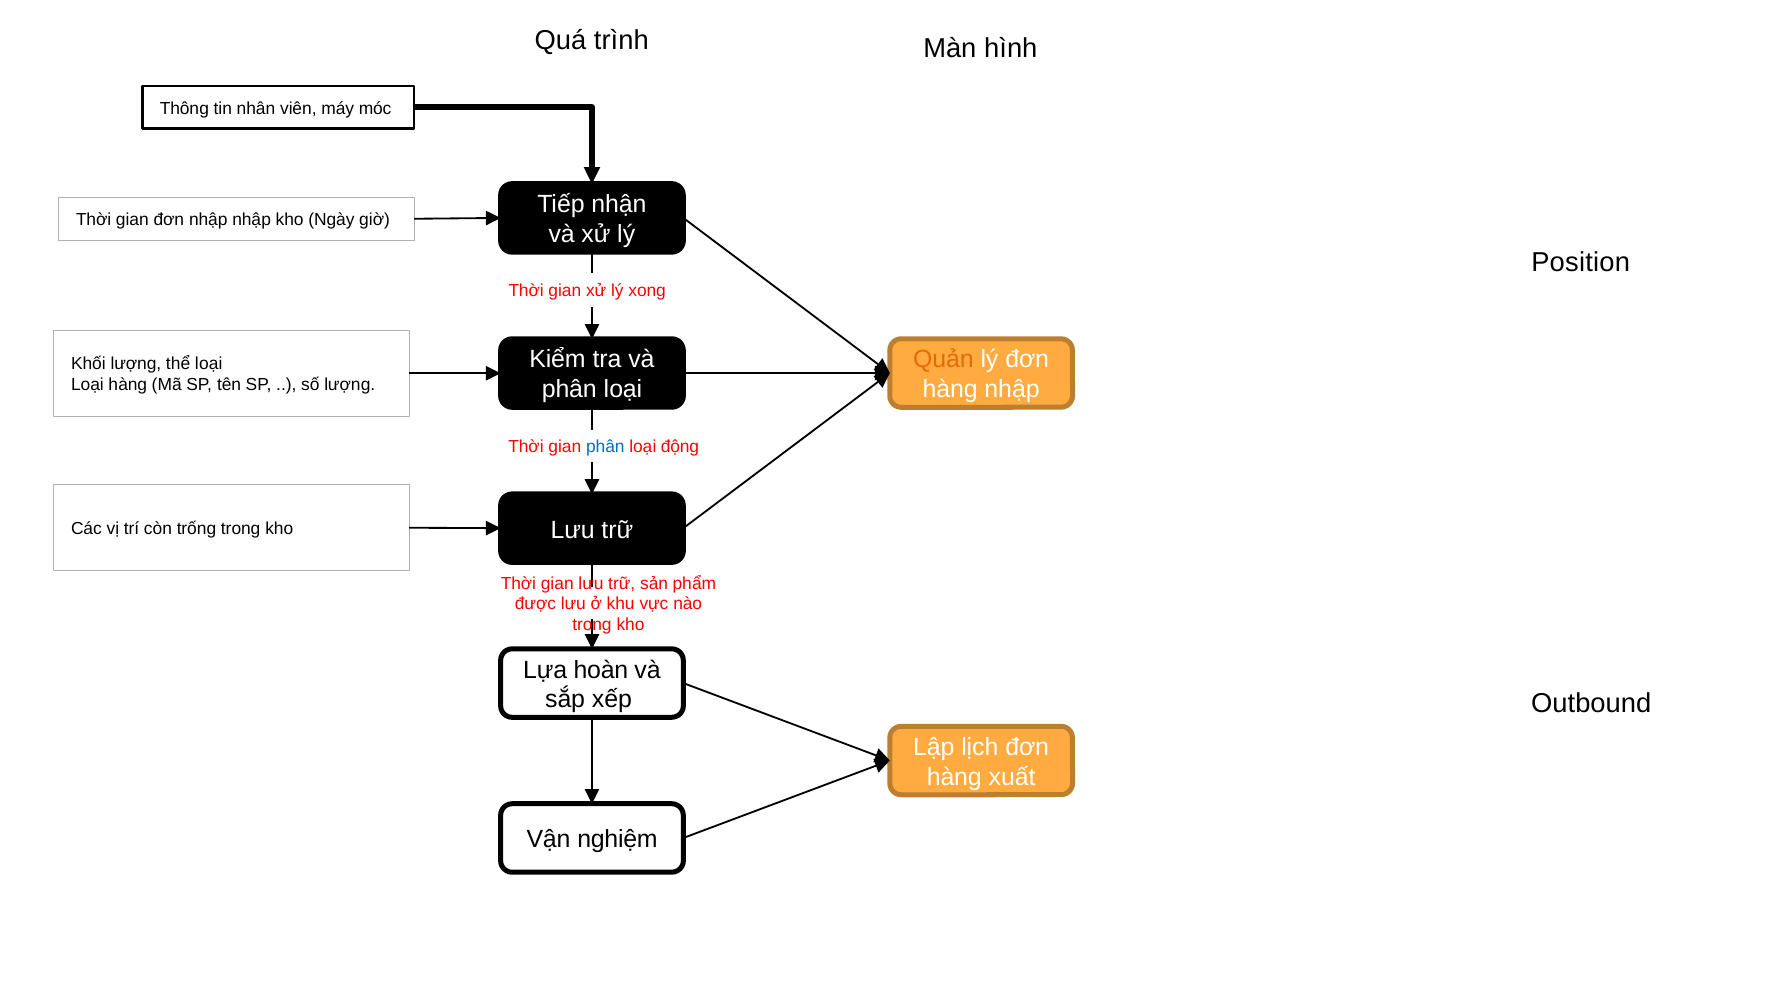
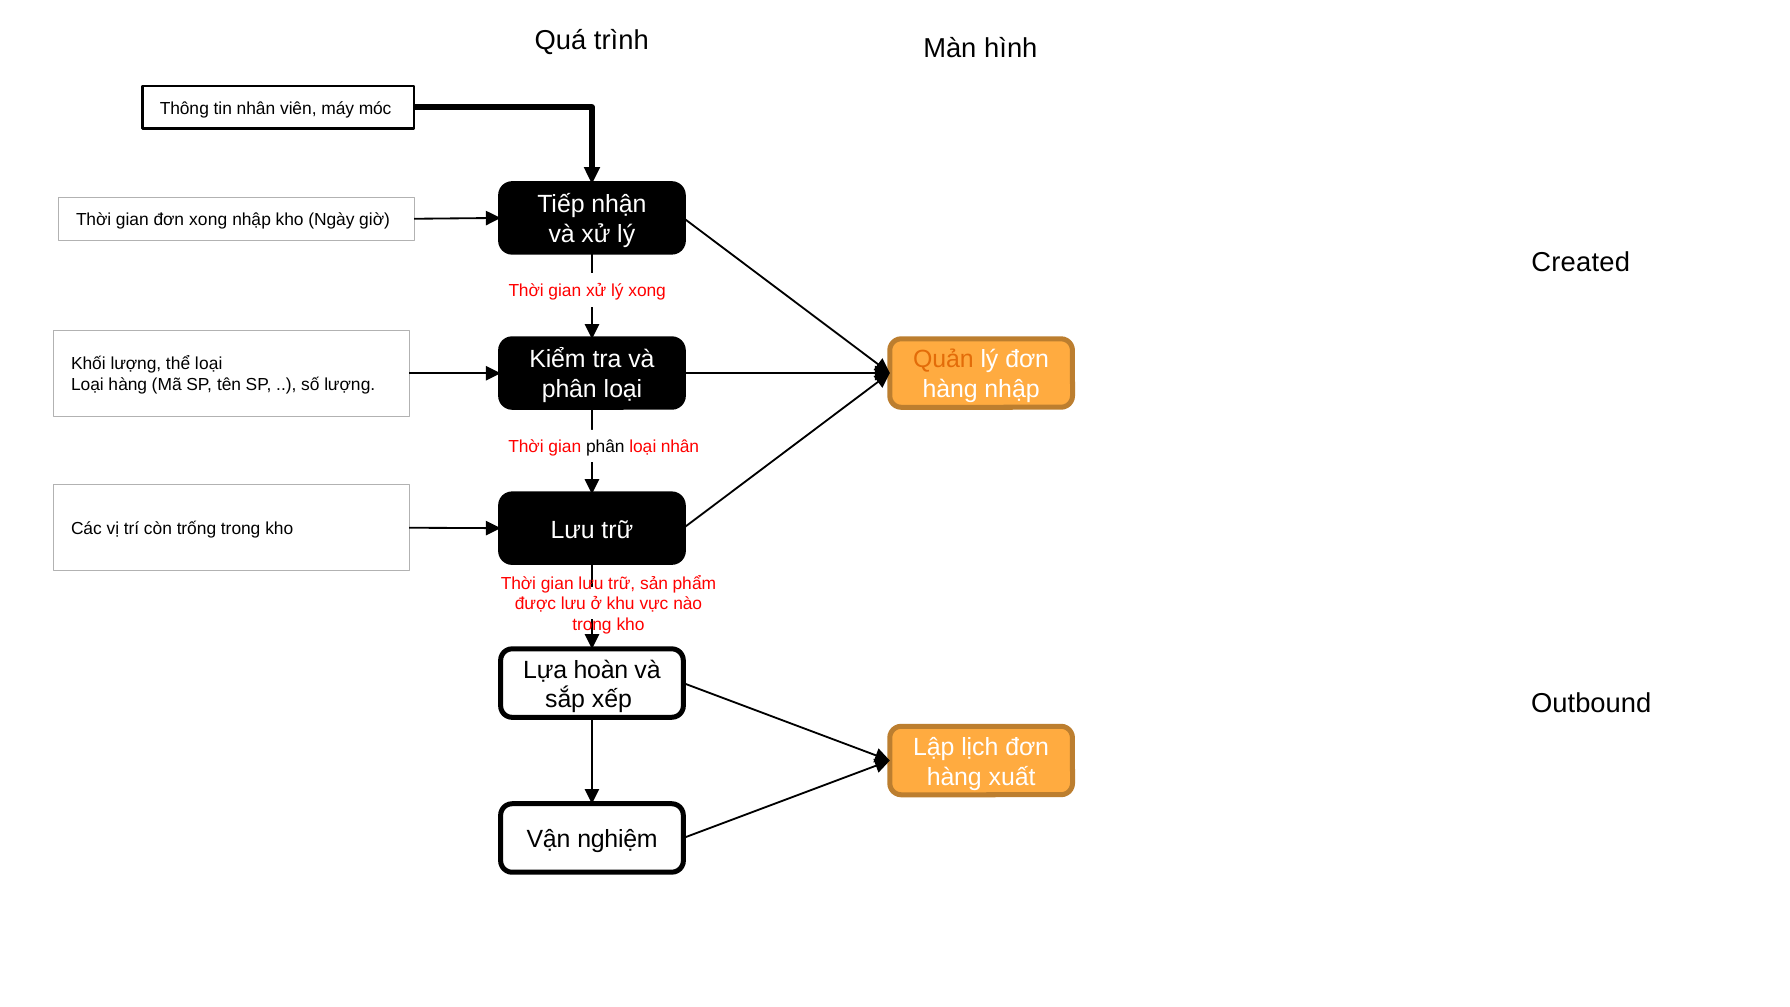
đơn nhập: nhập -> xong (208, 220)
Position: Position -> Created (1581, 263)
phân colour: blue -> black (605, 447)
loại động: động -> nhân (680, 447)
